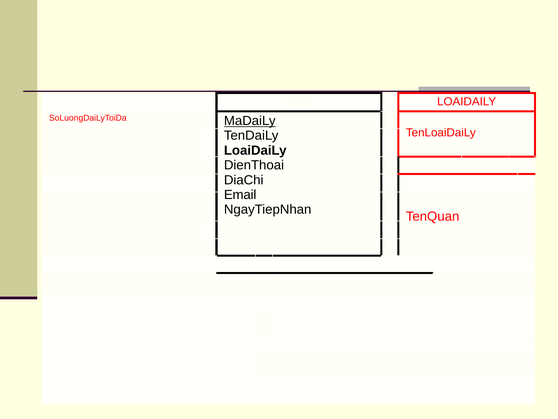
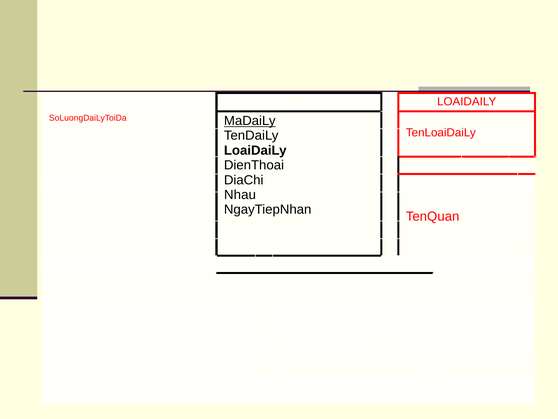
Email: Email -> Nhau (240, 195)
